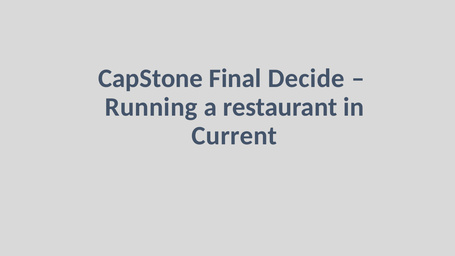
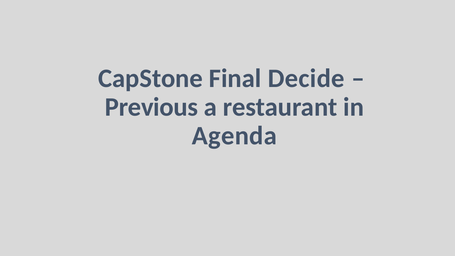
Running: Running -> Previous (151, 107)
Current: Current -> Agenda (234, 136)
